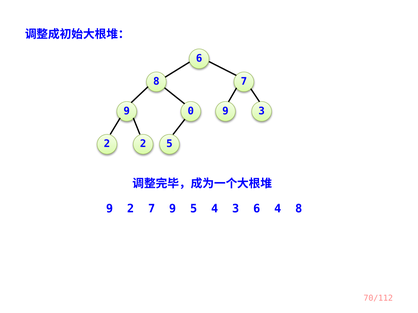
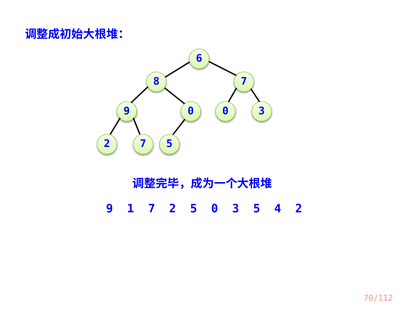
0 9: 9 -> 0 (225, 111)
2 2: 2 -> 7 (143, 144)
9 2: 2 -> 1 (131, 209)
7 9: 9 -> 2 (173, 209)
5 4: 4 -> 0 (215, 209)
3 6: 6 -> 5 (257, 209)
4 8: 8 -> 2 (299, 209)
